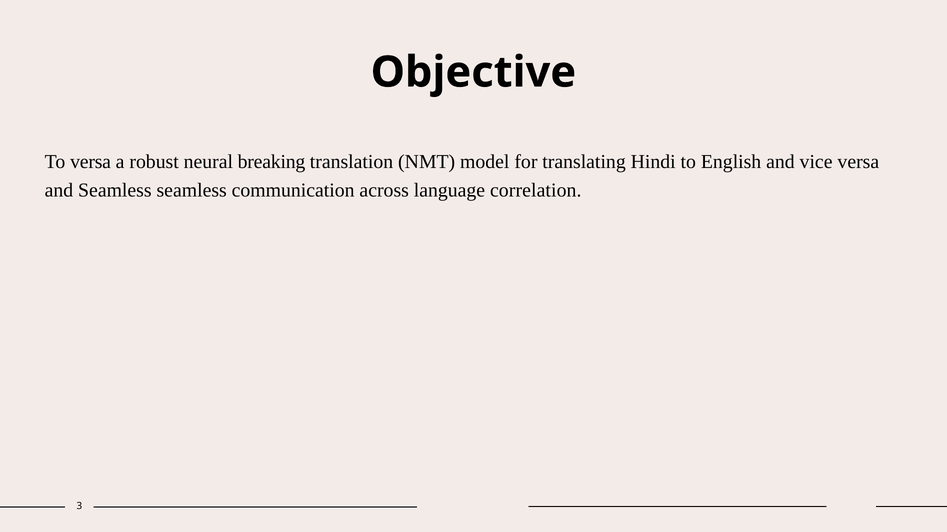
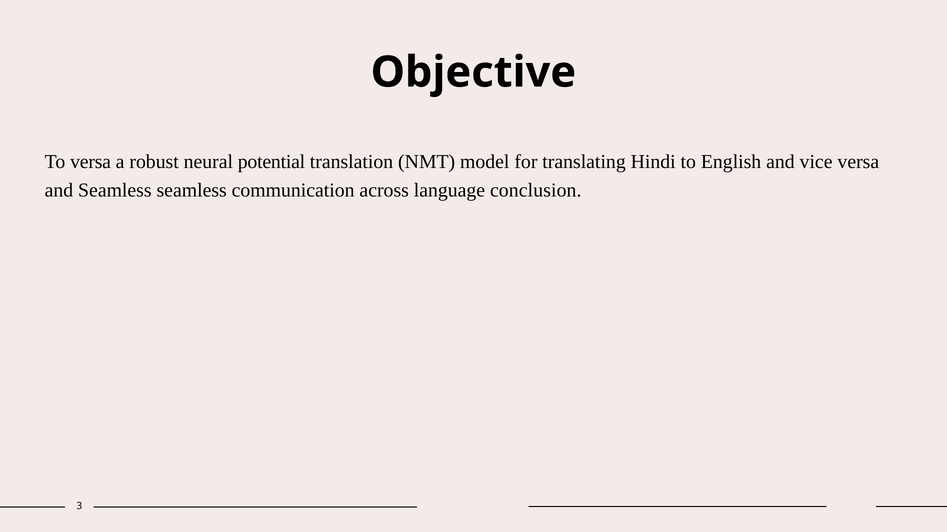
breaking: breaking -> potential (272, 162)
correlation: correlation -> conclusion (536, 191)
